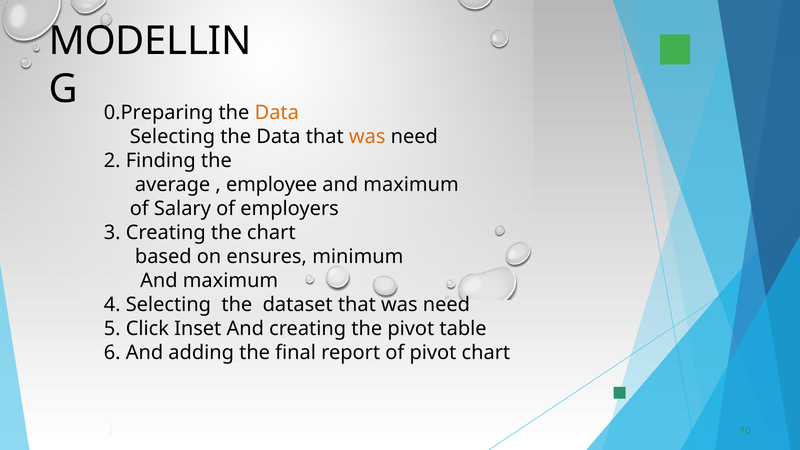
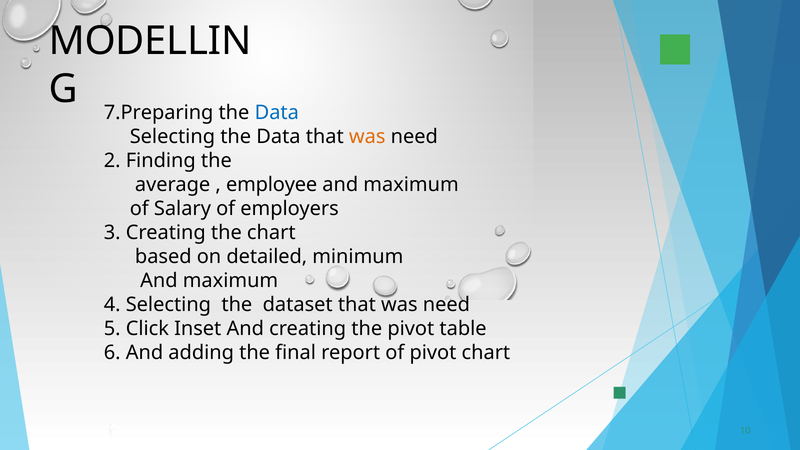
0.Preparing: 0.Preparing -> 7.Preparing (159, 113)
Data colour: orange -> blue (277, 113)
ensures: ensures -> detailed (267, 257)
